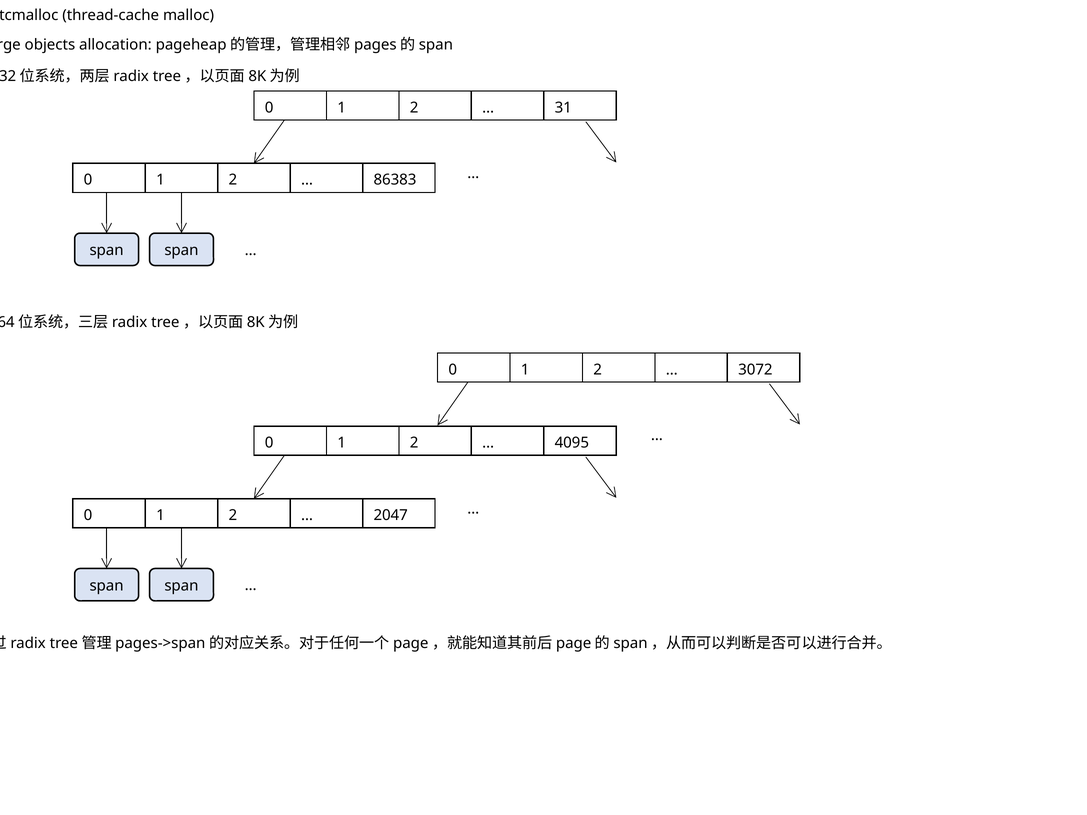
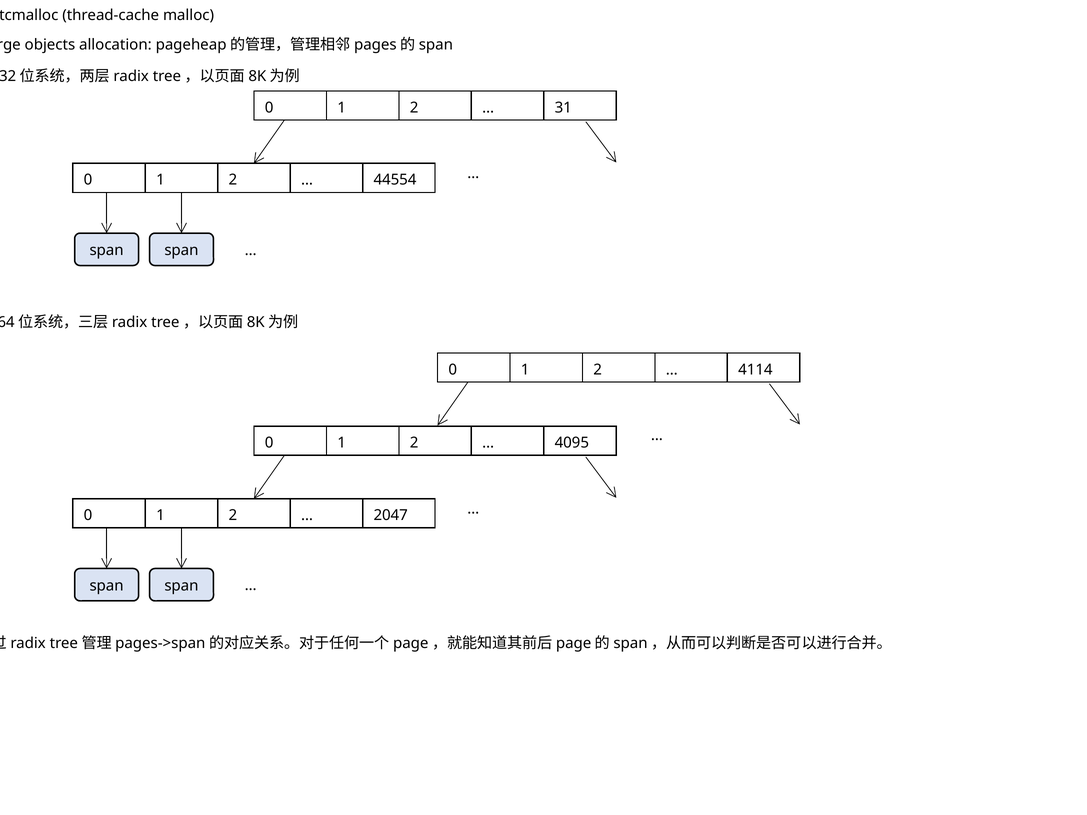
86383: 86383 -> 44554 (395, 180)
3072: 3072 -> 4114 (755, 370)
